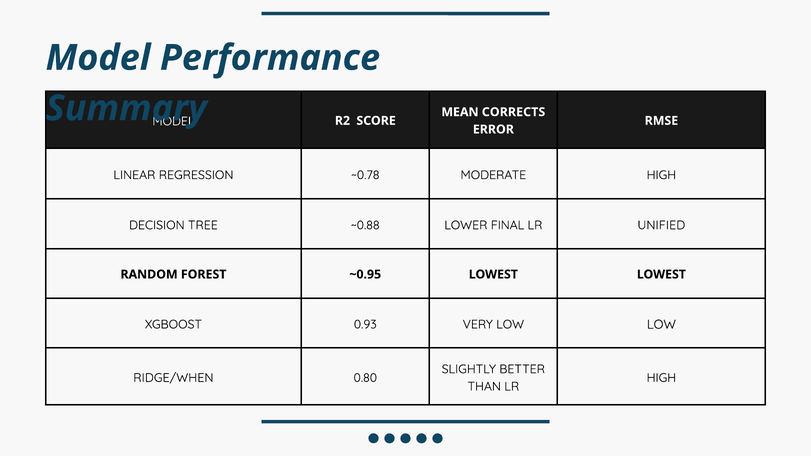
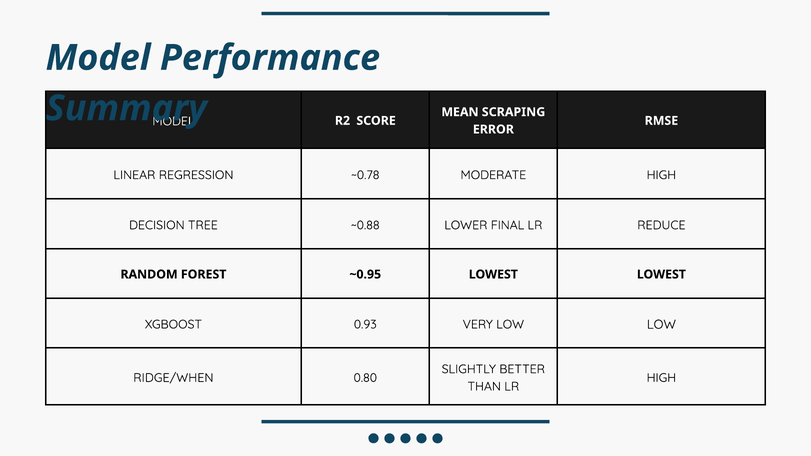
CORRECTS: CORRECTS -> SCRAPING (514, 112)
UNIFIED: UNIFIED -> REDUCE (661, 225)
